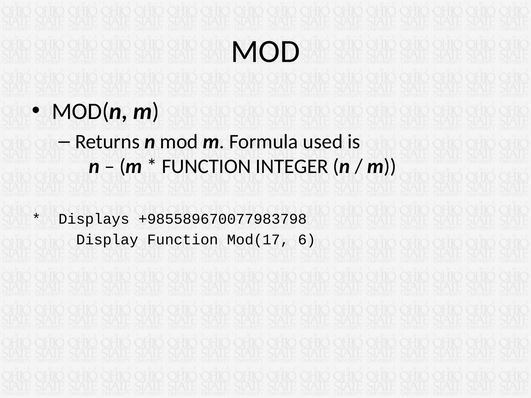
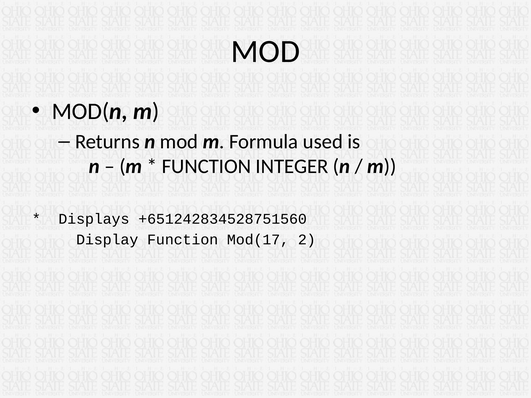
+985589670077983798: +985589670077983798 -> +651242834528751560 (223, 219)
6: 6 -> 2 (307, 240)
